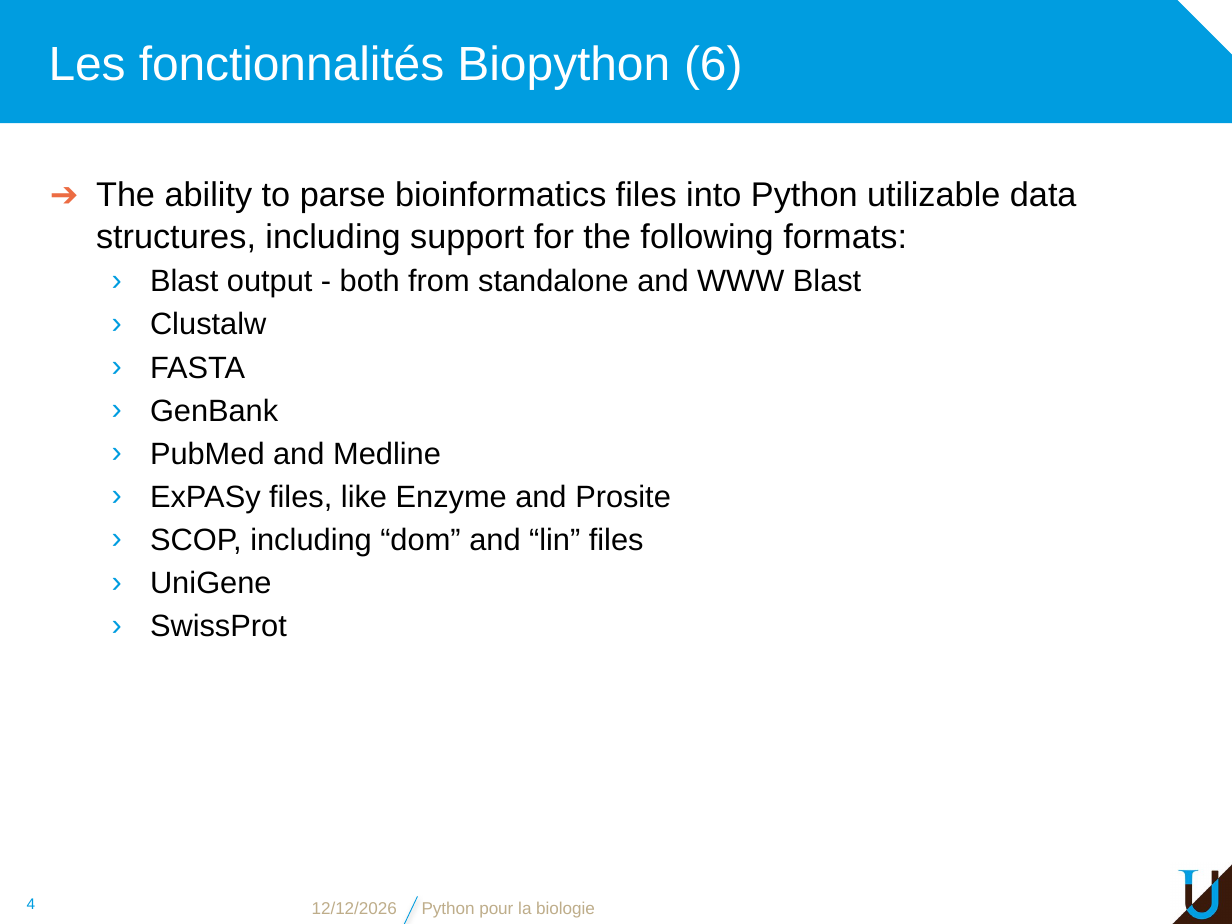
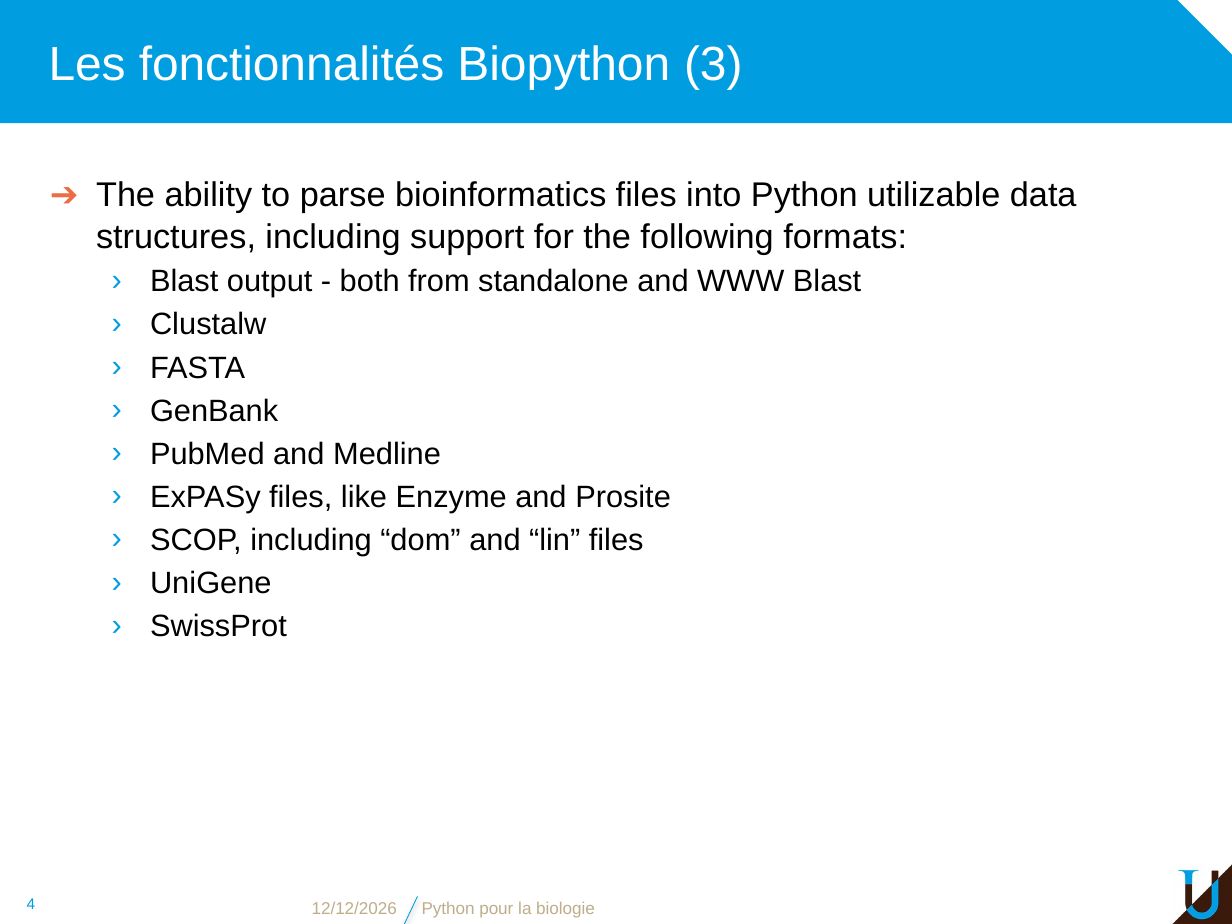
6: 6 -> 3 (713, 65)
